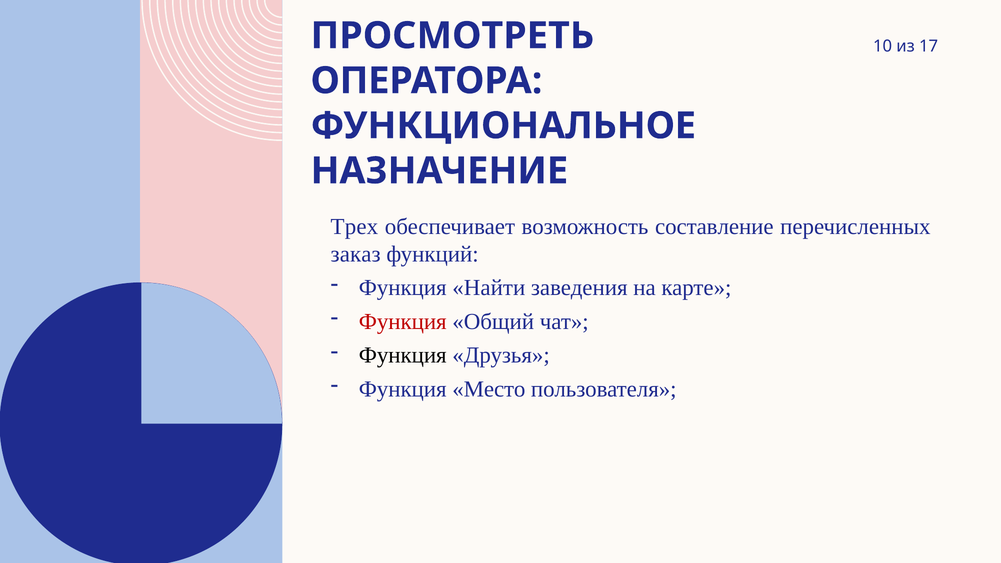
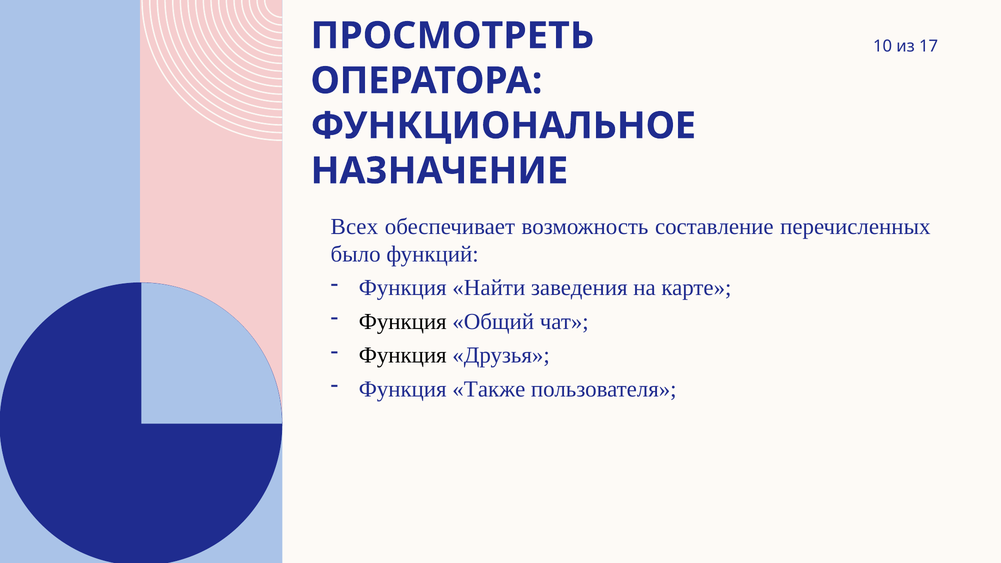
Трех: Трех -> Всех (354, 227)
заказ: заказ -> было (356, 254)
Функция colour: red -> black (403, 322)
Место: Место -> Также (489, 389)
